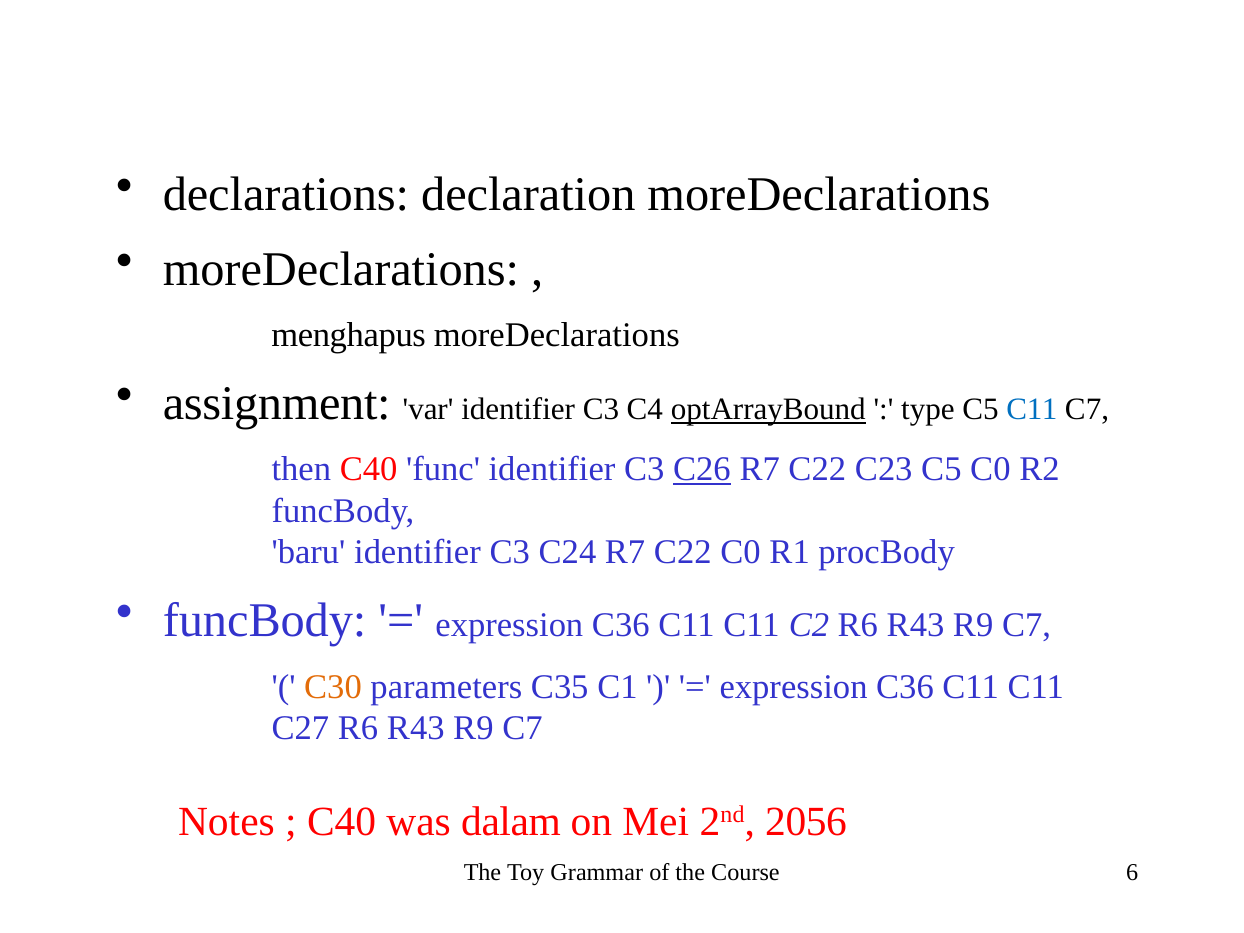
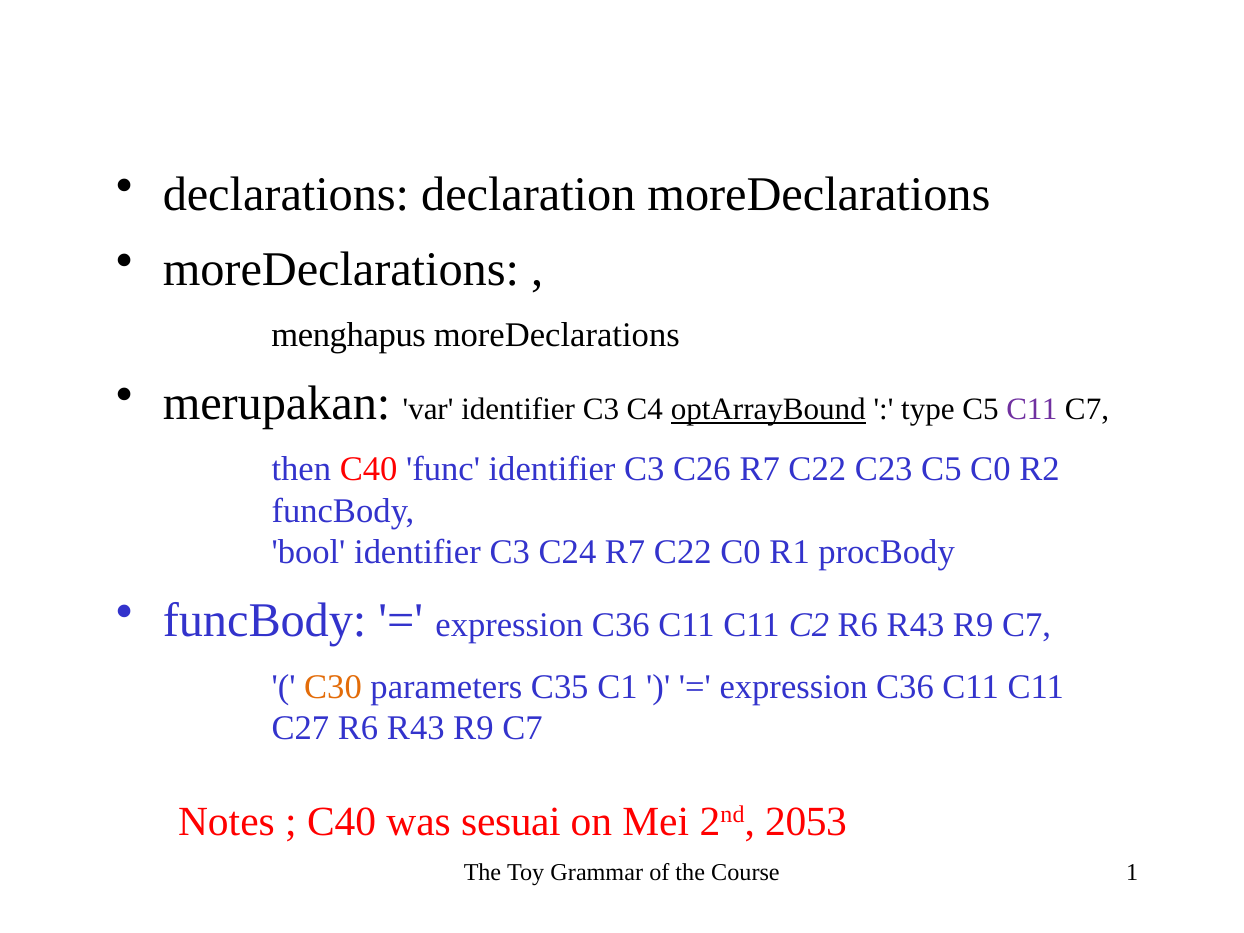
assignment: assignment -> merupakan (277, 404)
C11 colour: blue -> purple (1032, 409)
C26 underline: present -> none (702, 470)
baru: baru -> bool (309, 553)
dalam: dalam -> sesuai (511, 822)
2056: 2056 -> 2053 (806, 822)
6: 6 -> 1 (1132, 873)
